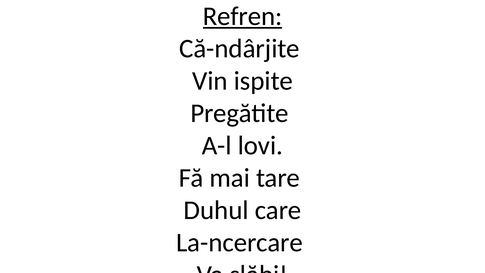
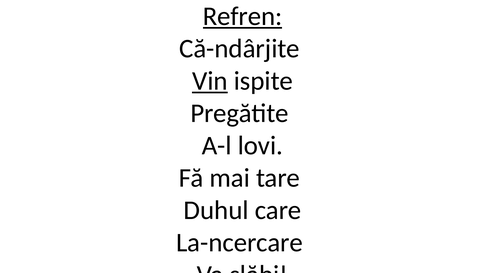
Vin underline: none -> present (210, 81)
